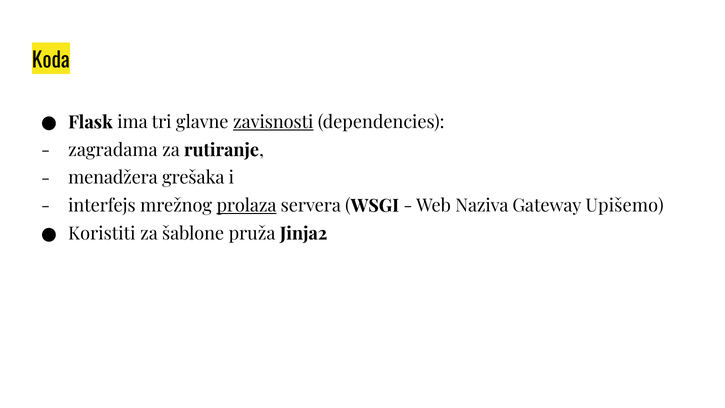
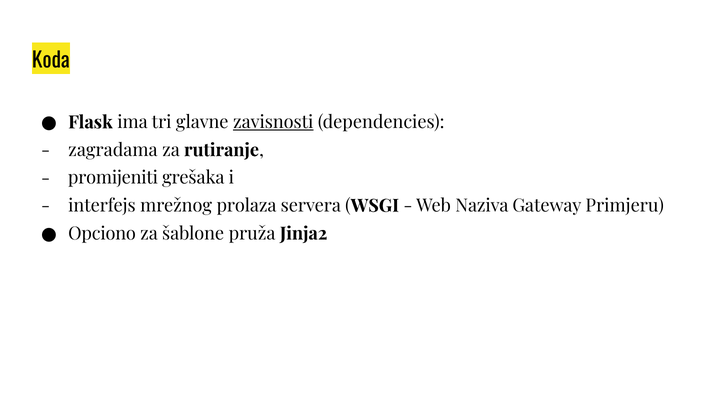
menadžera: menadžera -> promijeniti (113, 178)
prolaza underline: present -> none (247, 206)
Upišemo: Upišemo -> Primjeru (625, 206)
Koristiti: Koristiti -> Opciono (102, 234)
